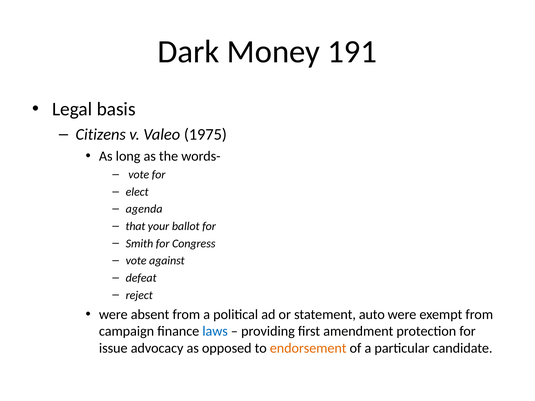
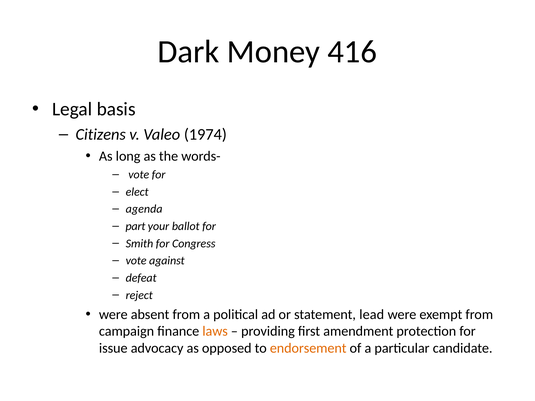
191: 191 -> 416 (352, 52)
1975: 1975 -> 1974 (205, 135)
that: that -> part (135, 226)
auto: auto -> lead (372, 315)
laws colour: blue -> orange (215, 332)
